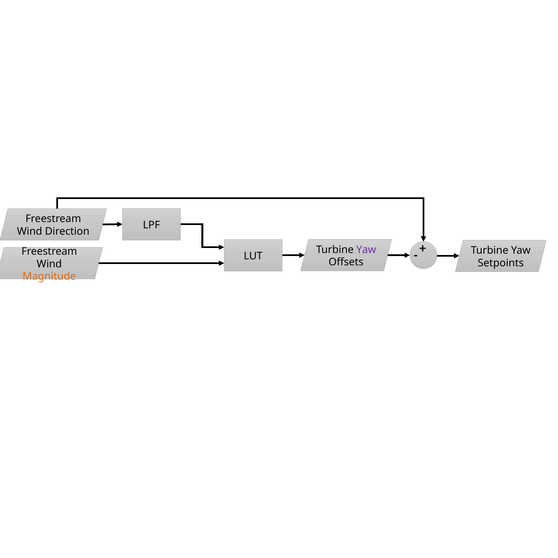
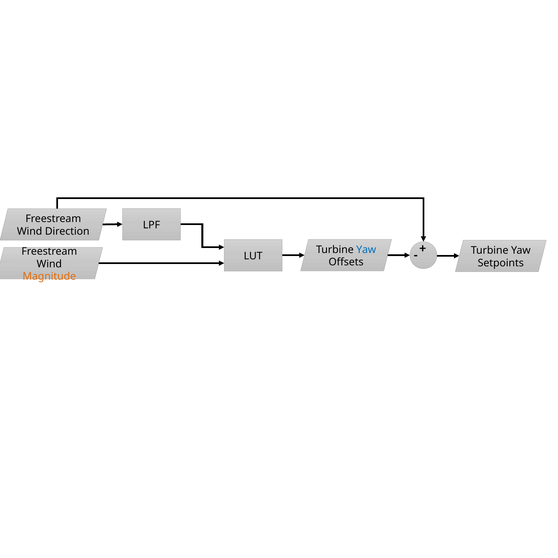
Yaw colour: purple -> blue (366, 250)
